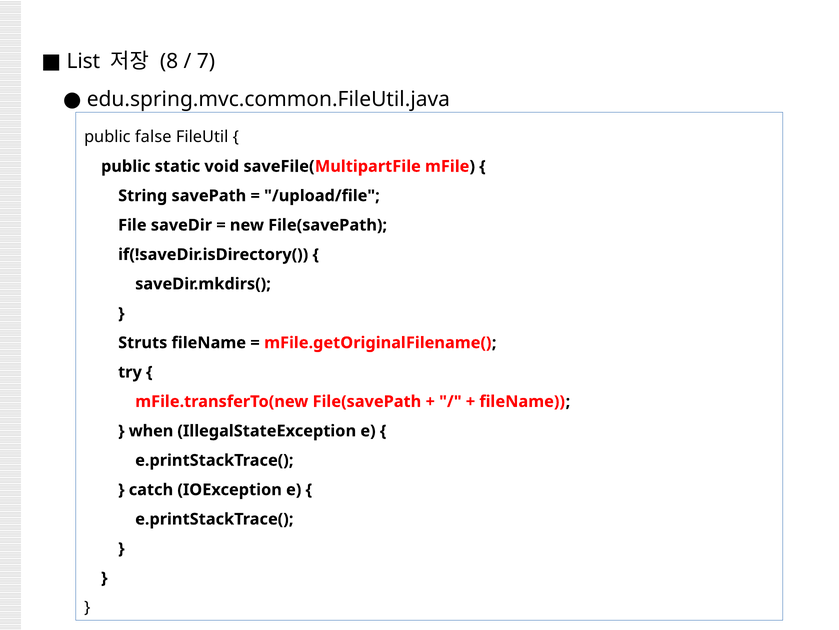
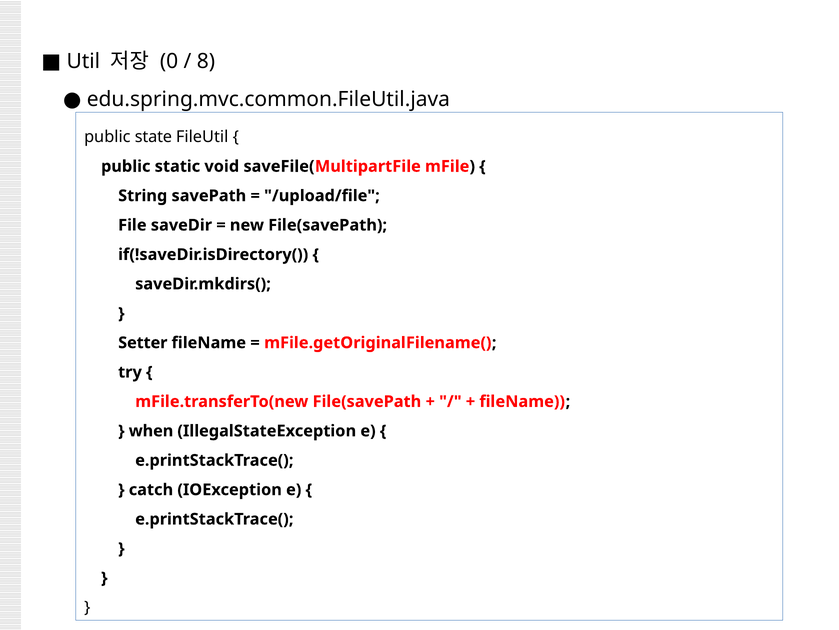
List: List -> Util (83, 61)
8: 8 -> 0 (169, 61)
7: 7 -> 8 (206, 61)
false: false -> state (153, 137)
Struts: Struts -> Setter (143, 342)
